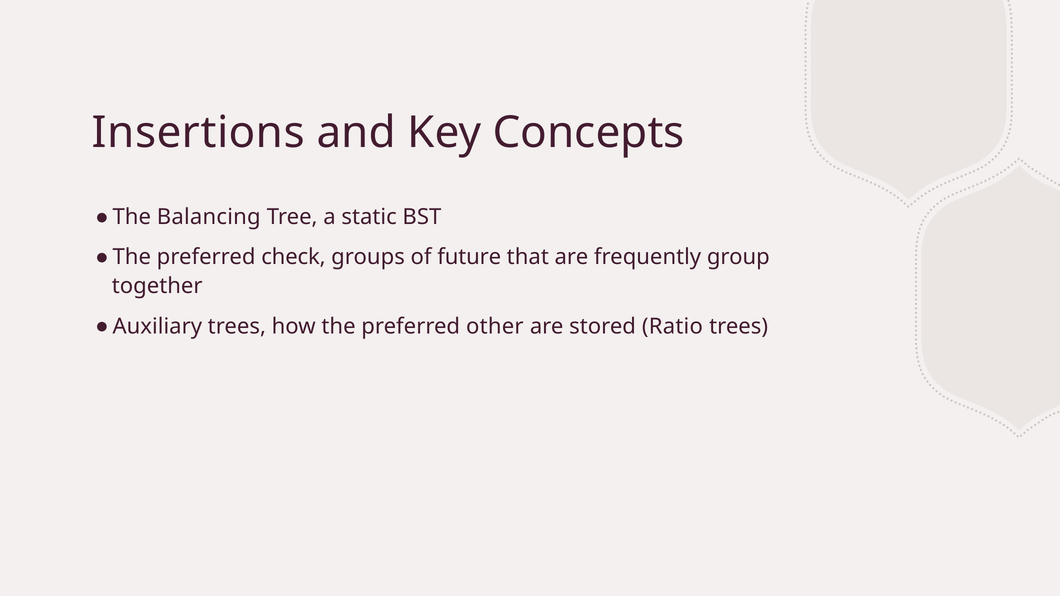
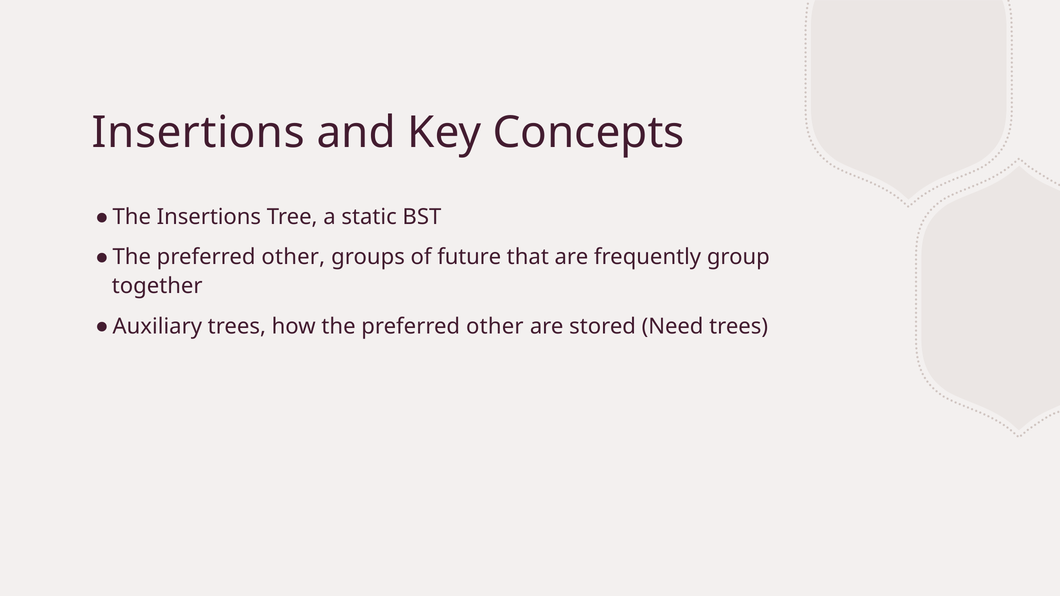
The Balancing: Balancing -> Insertions (209, 217)
check: check -> other (293, 257)
Ratio: Ratio -> Need (673, 326)
